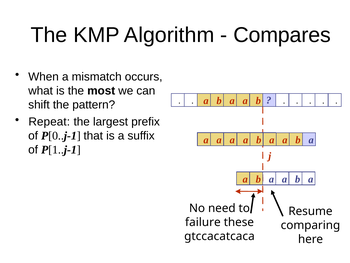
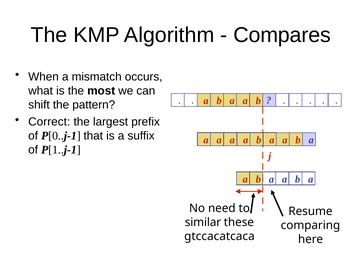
Repeat: Repeat -> Correct (49, 122)
failure: failure -> similar (203, 222)
